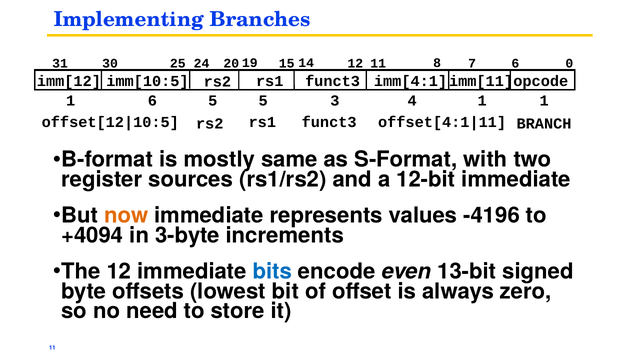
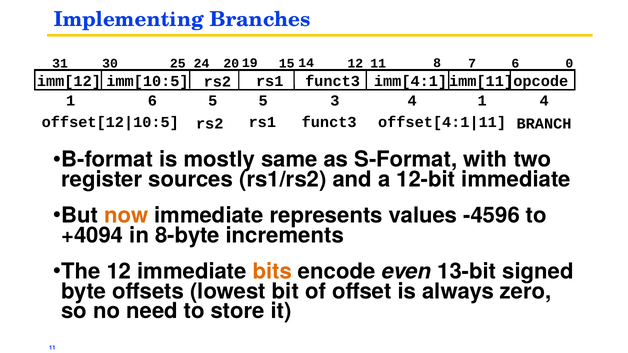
3 1: 1 -> 4 (544, 101)
-4196: -4196 -> -4596 (492, 216)
3-byte: 3-byte -> 8-byte (187, 235)
bits colour: blue -> orange (272, 272)
